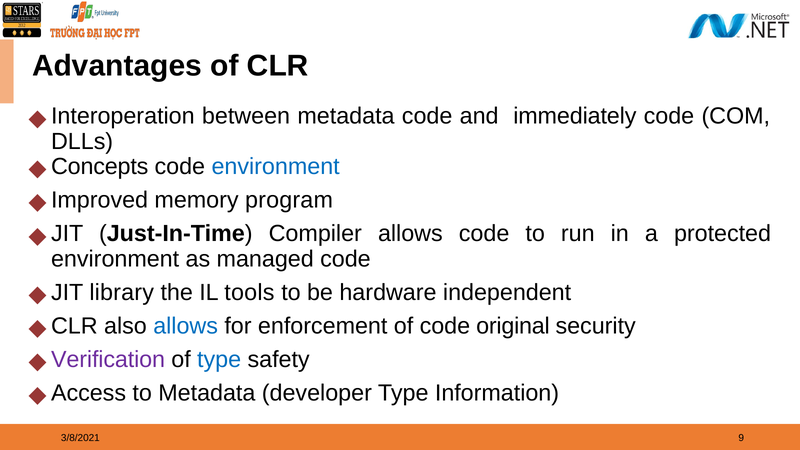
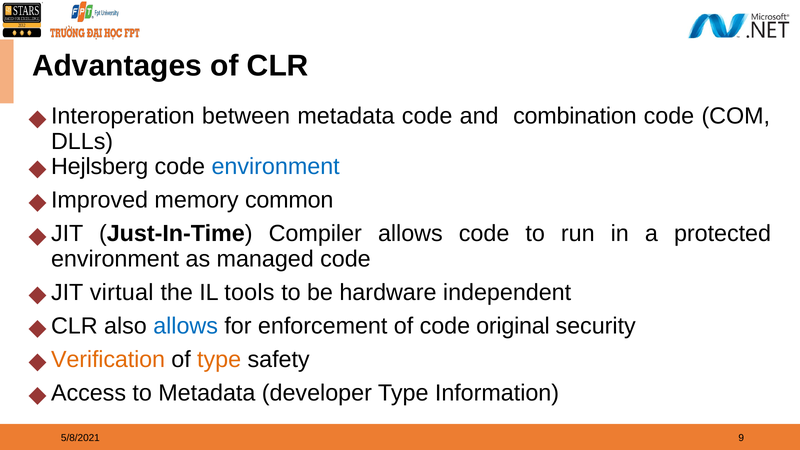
immediately: immediately -> combination (575, 116)
Concepts: Concepts -> Hejlsberg (100, 167)
program: program -> common (289, 200)
library: library -> virtual (122, 292)
Verification colour: purple -> orange (108, 360)
type colour: blue -> orange (219, 360)
3/8/2021: 3/8/2021 -> 5/8/2021 (80, 438)
